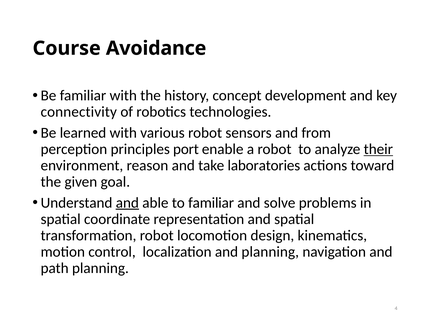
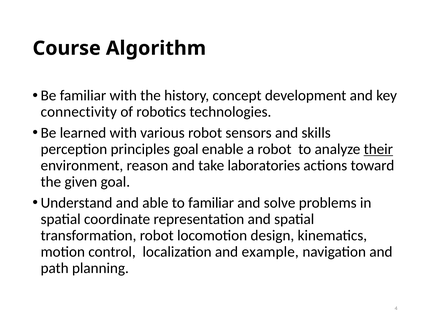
Avoidance: Avoidance -> Algorithm (156, 48)
from: from -> skills (316, 133)
principles port: port -> goal (186, 149)
and underline: present -> none (127, 202)
and planning: planning -> example (270, 251)
